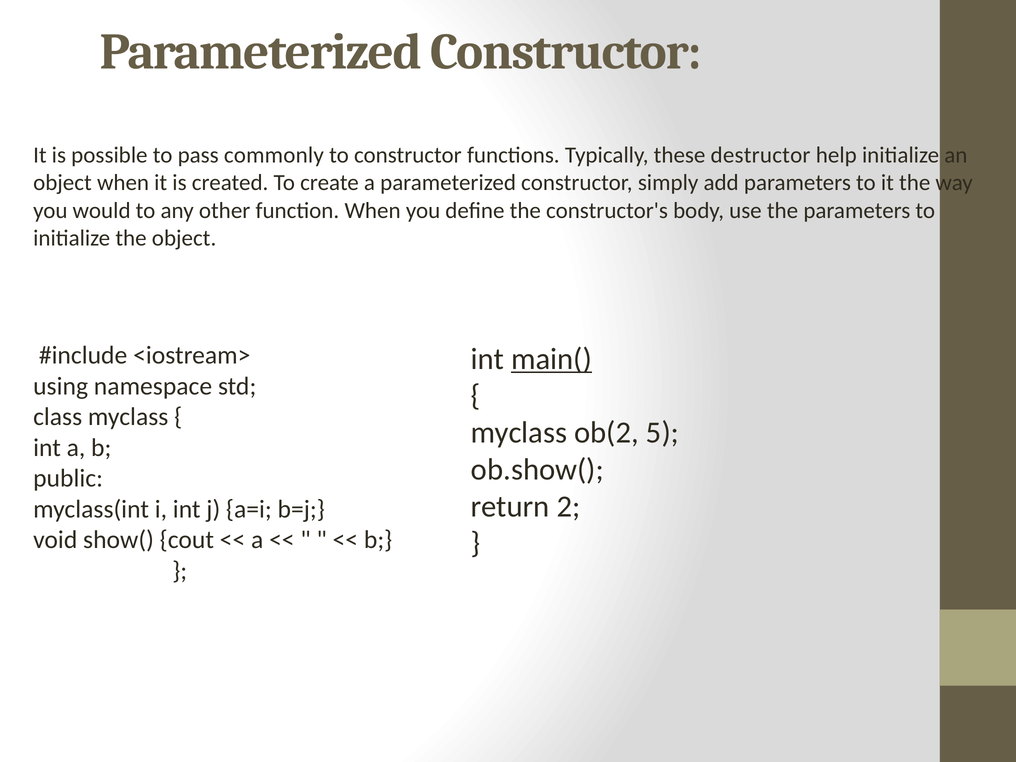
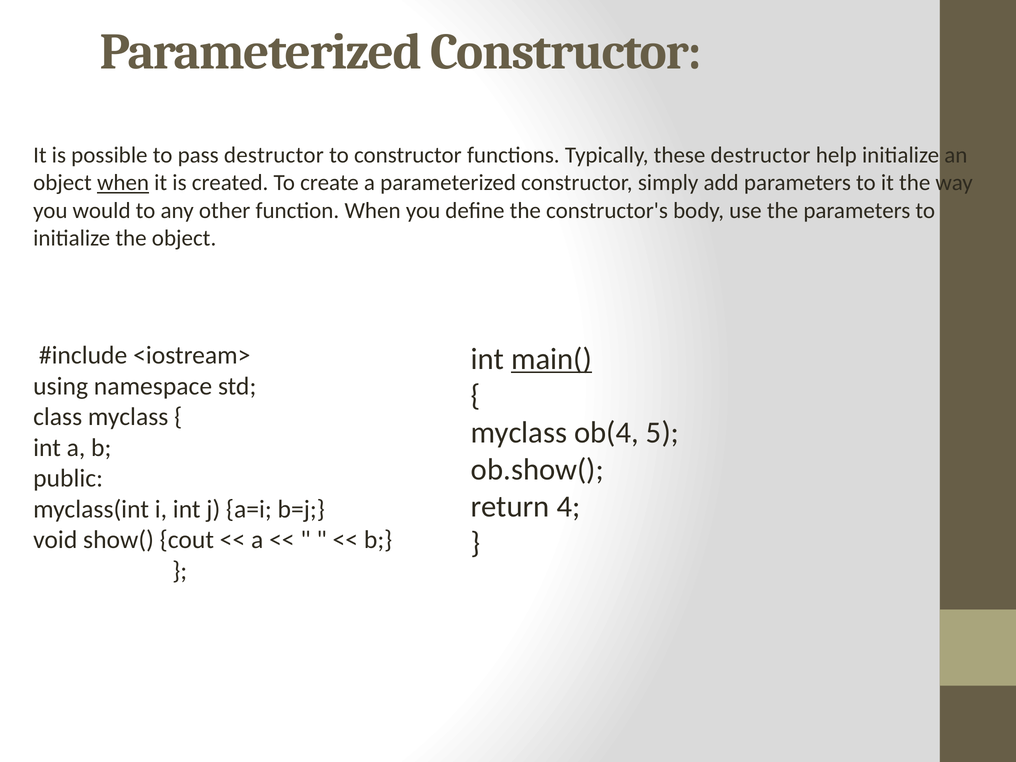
pass commonly: commonly -> destructor (274, 155)
when underline: none -> present (123, 183)
ob(2: ob(2 -> ob(4 (607, 433)
2: 2 -> 4 (568, 506)
